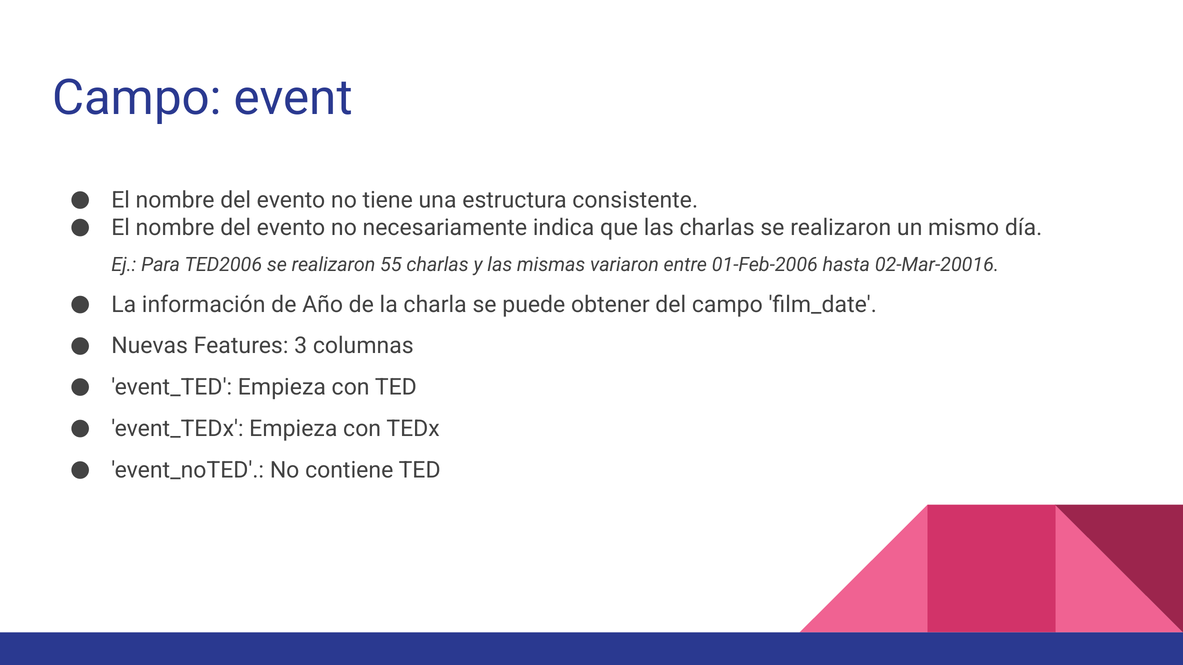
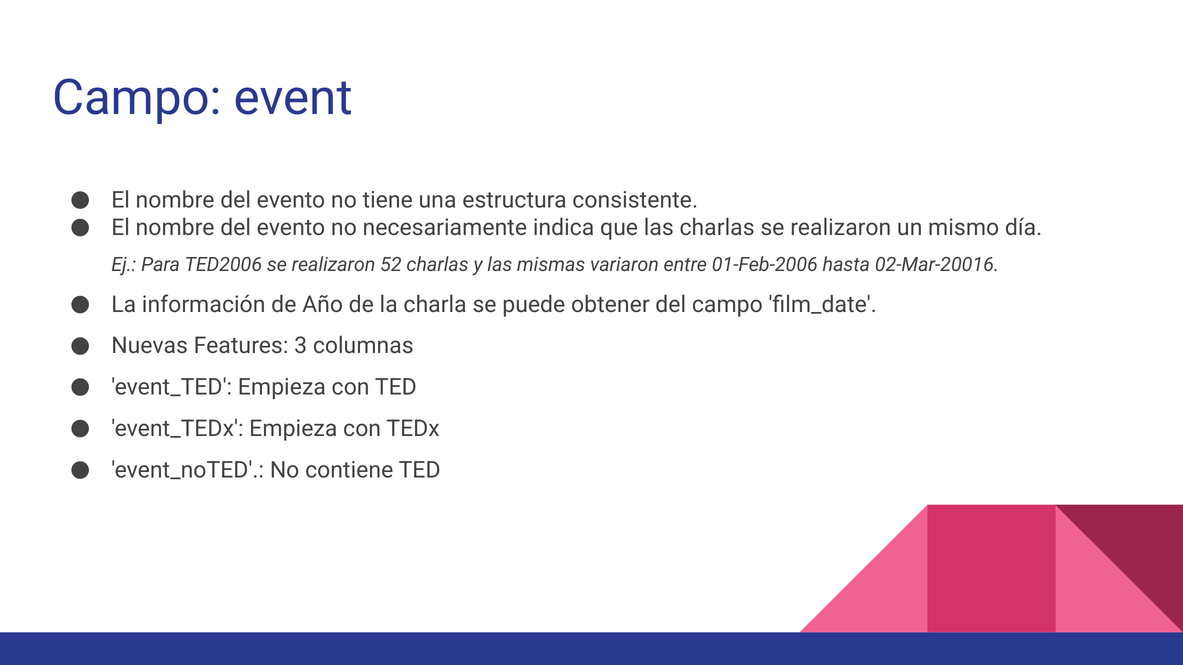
55: 55 -> 52 (391, 265)
